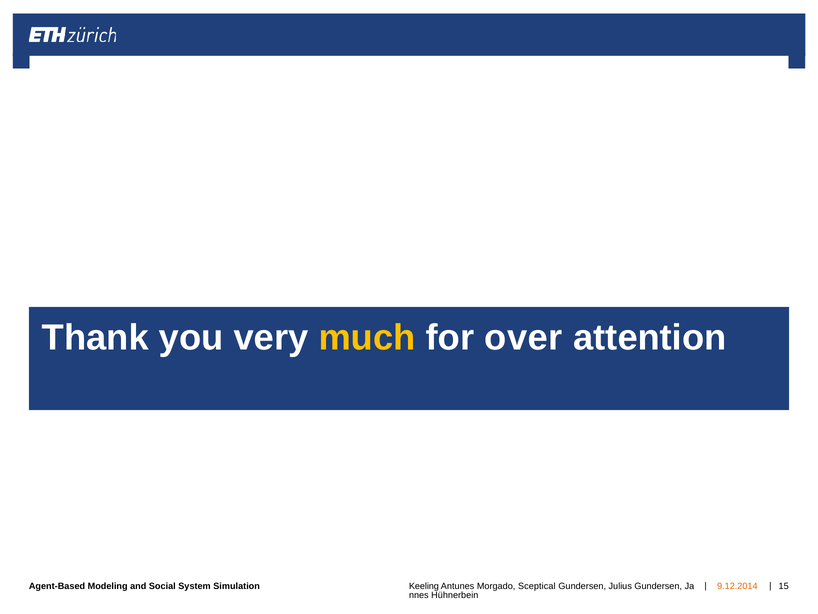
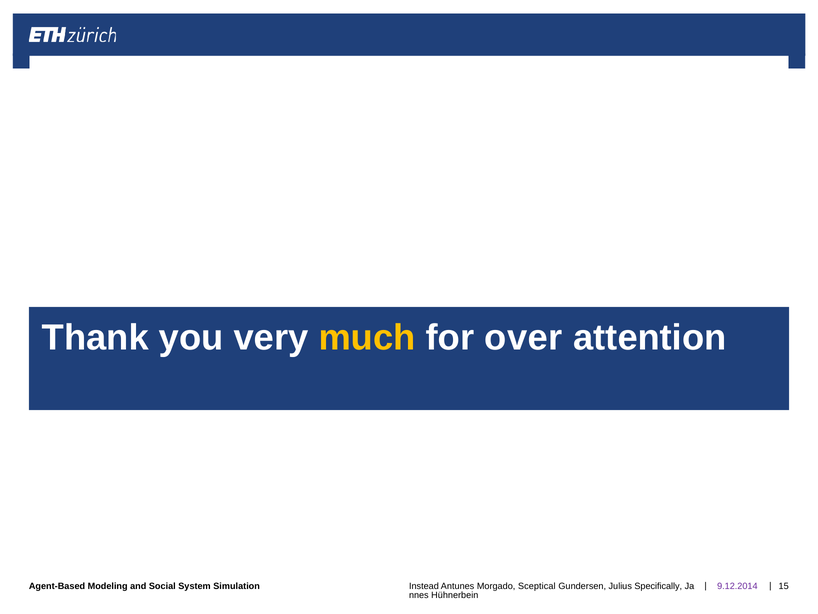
Keeling: Keeling -> Instead (424, 586)
Julius Gundersen: Gundersen -> Specifically (658, 586)
9.12.2014 colour: orange -> purple (737, 586)
